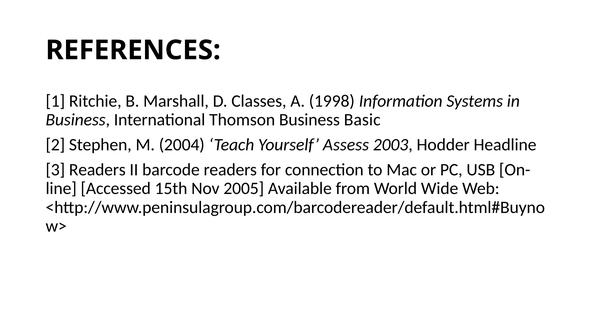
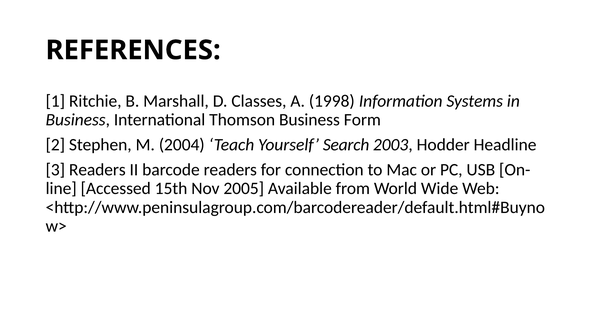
Basic: Basic -> Form (362, 120)
Assess: Assess -> Search (346, 145)
